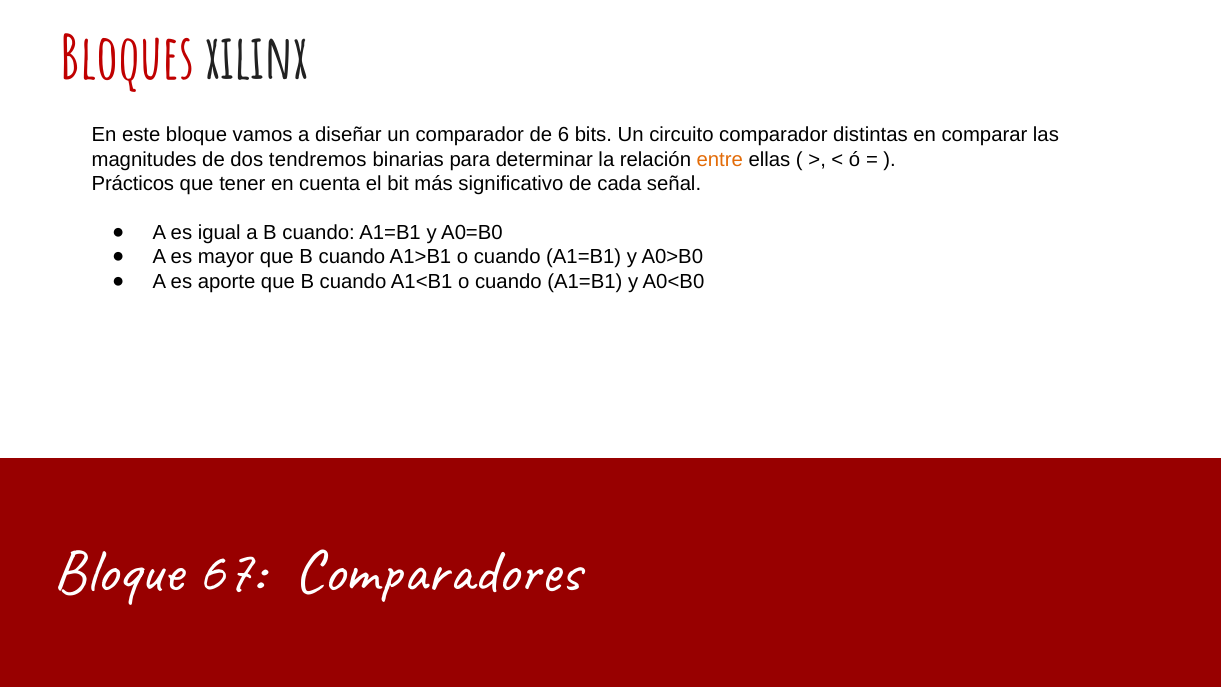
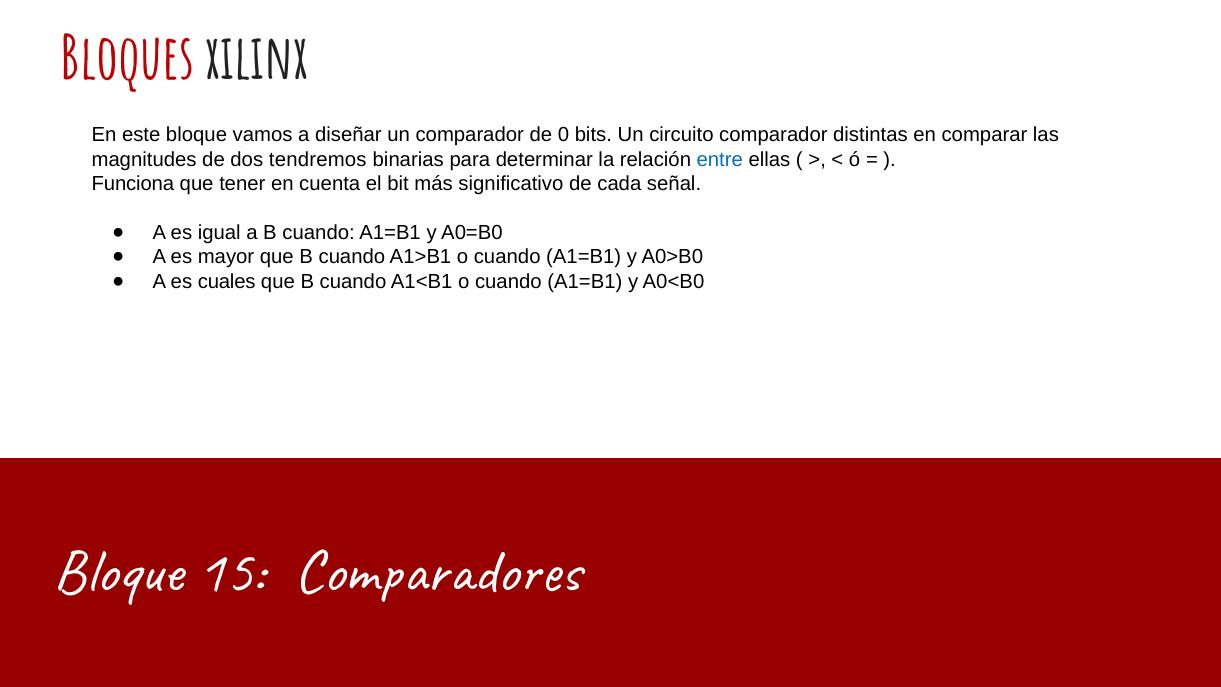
6: 6 -> 0 (563, 135)
entre colour: orange -> blue (720, 160)
Prácticos: Prácticos -> Funciona (133, 184)
aporte: aporte -> cuales (227, 282)
67: 67 -> 15 (231, 571)
